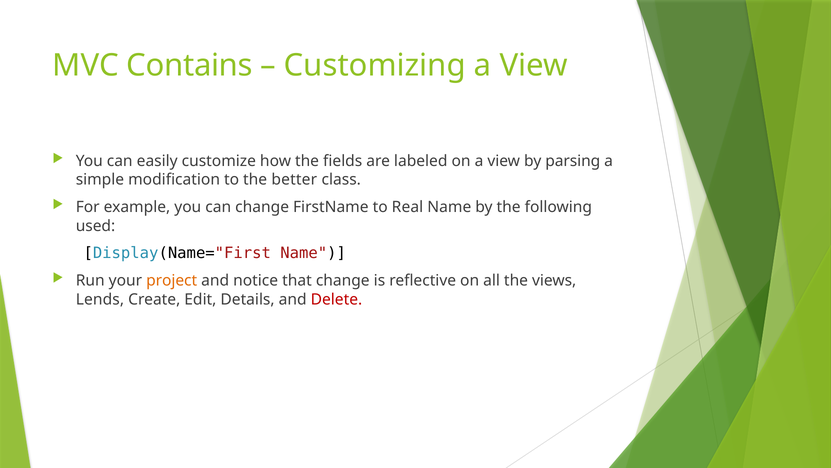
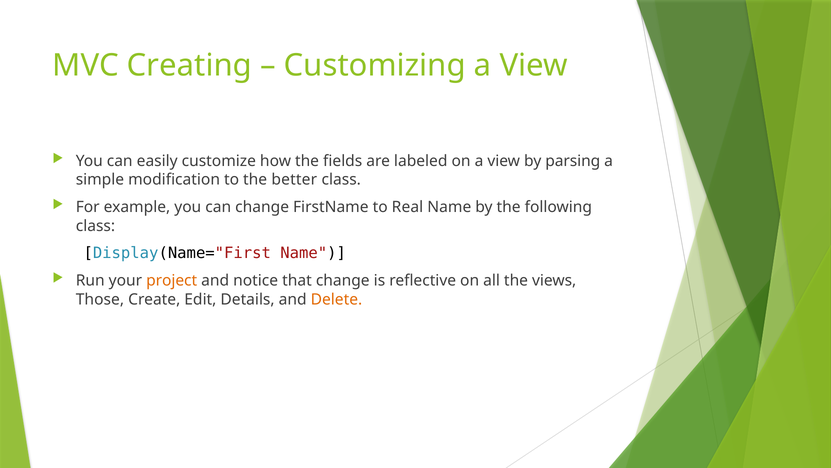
Contains: Contains -> Creating (189, 66)
used: used -> class (95, 226)
Lends: Lends -> Those (100, 299)
Delete colour: red -> orange (336, 299)
